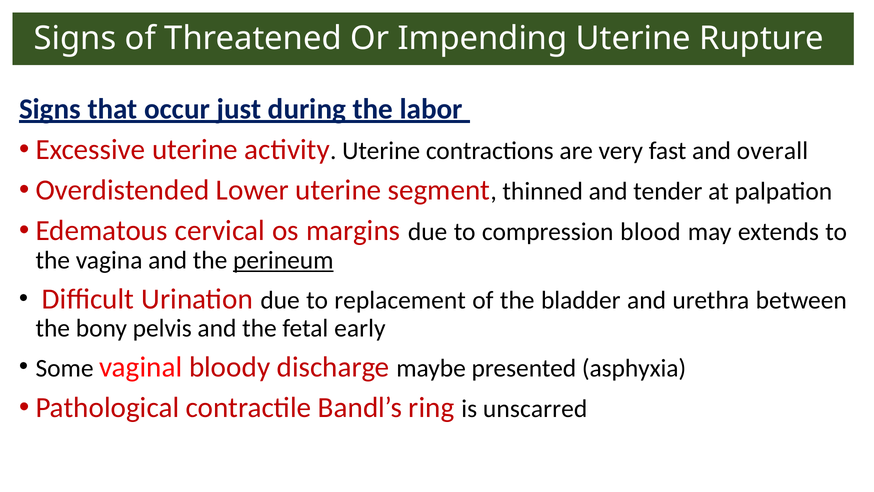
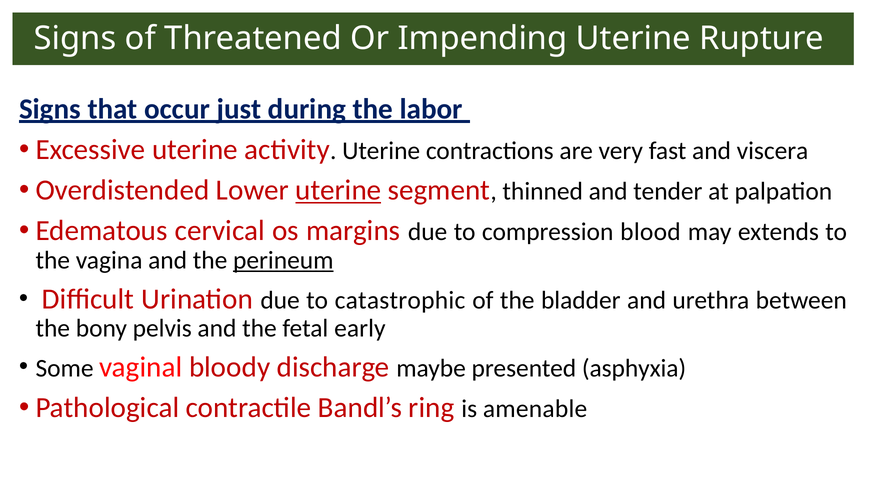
overall: overall -> viscera (773, 151)
uterine underline: none -> present (338, 190)
replacement: replacement -> catastrophic (400, 300)
unscarred: unscarred -> amenable (535, 409)
